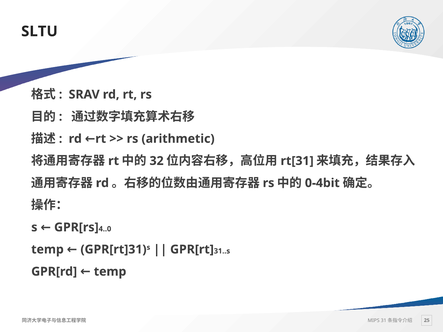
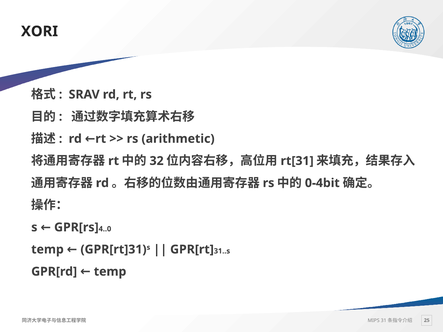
SLTU: SLTU -> XORI (40, 31)
